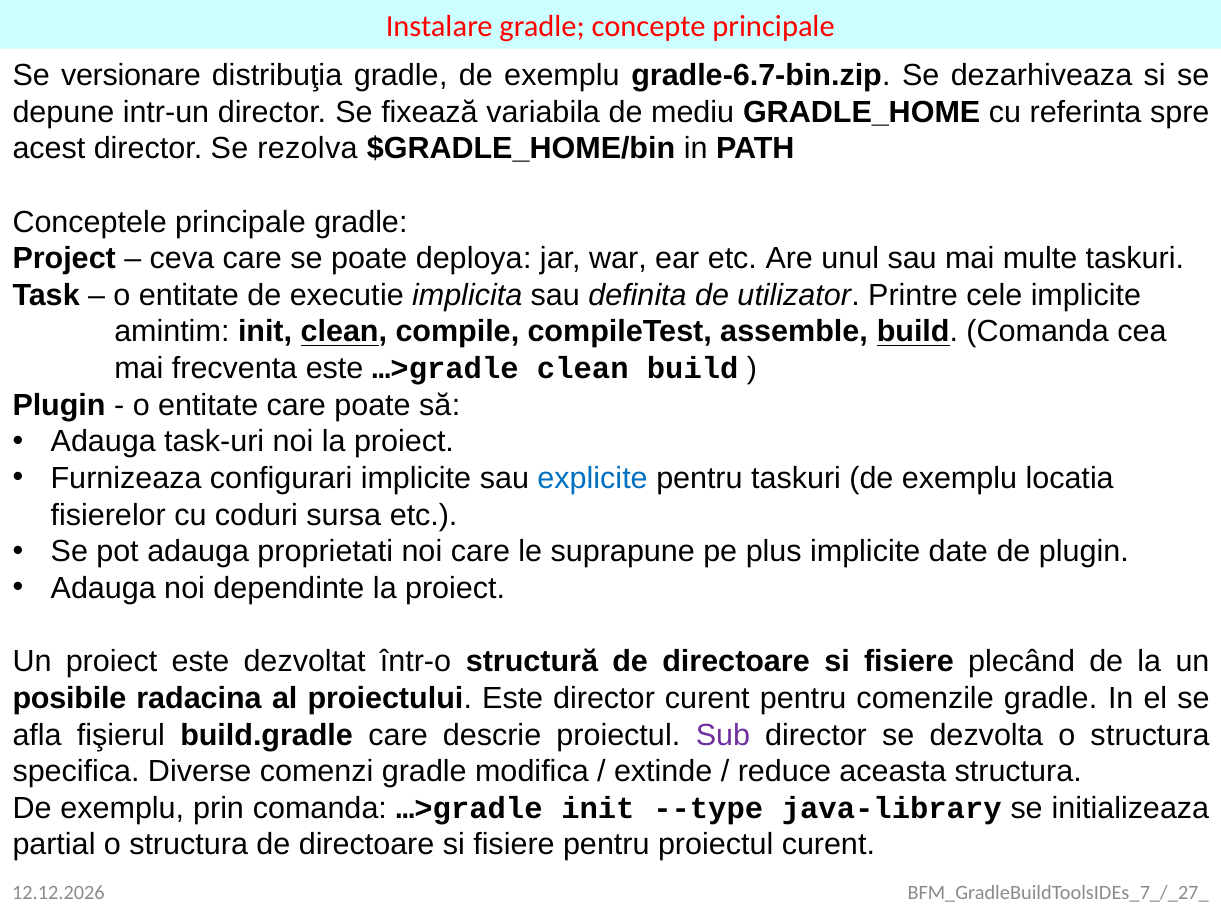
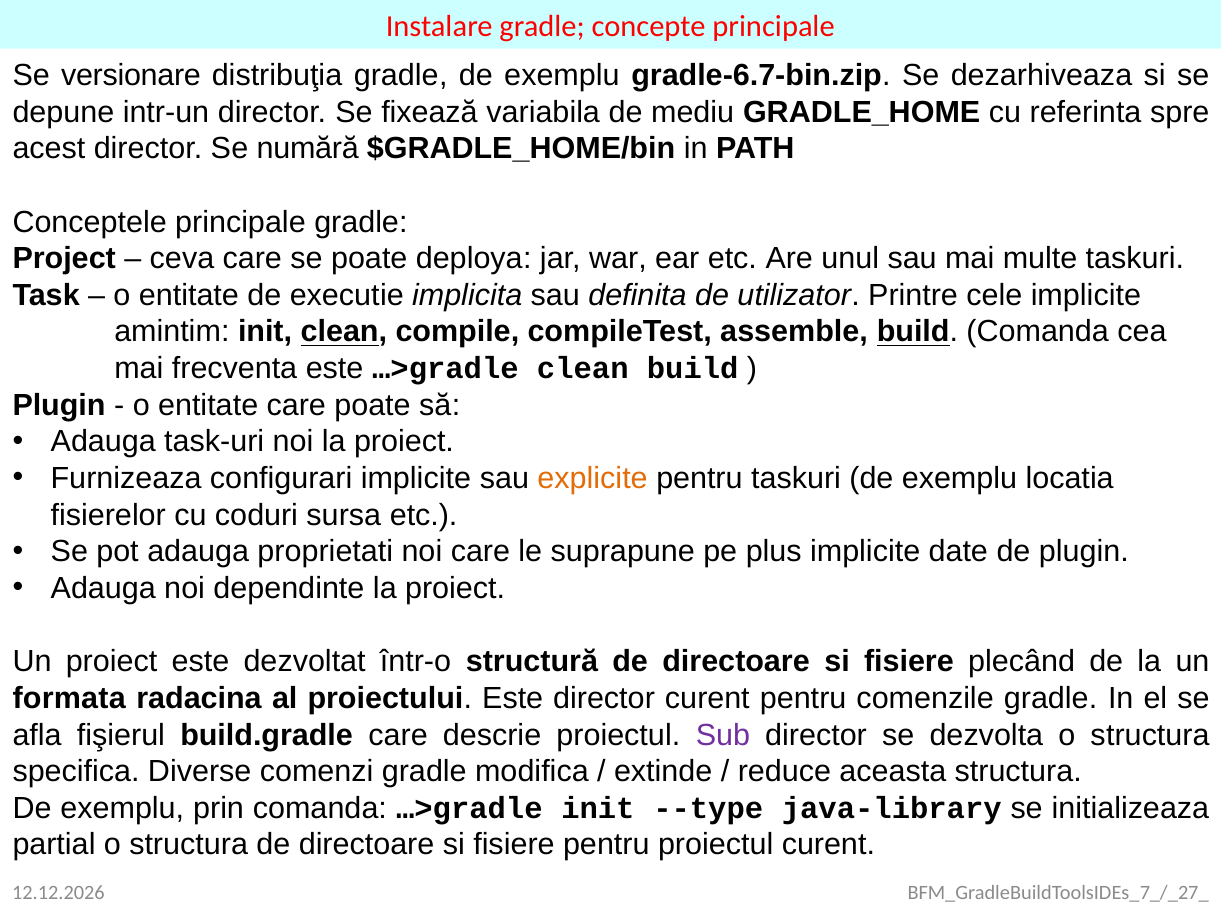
rezolva: rezolva -> numără (308, 149)
explicite colour: blue -> orange (593, 478)
posibile: posibile -> formata (69, 698)
